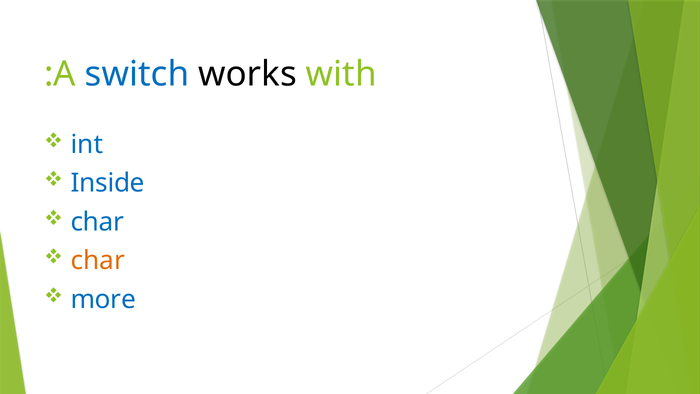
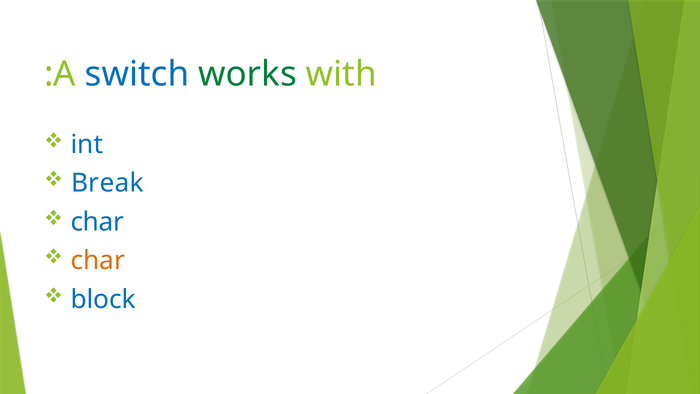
works colour: black -> green (248, 74)
Inside: Inside -> Break (107, 183)
more: more -> block (103, 299)
